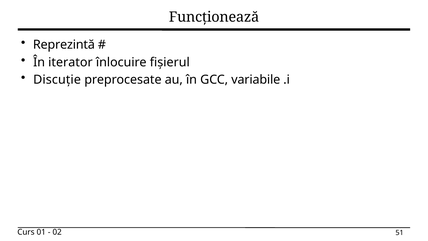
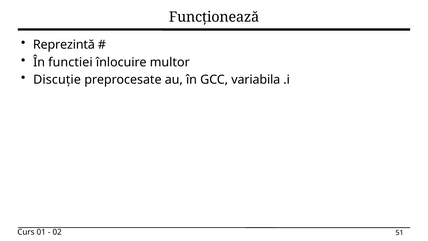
iterator: iterator -> functiei (70, 62)
fișierul: fișierul -> multor (170, 62)
variabile: variabile -> variabila (256, 80)
